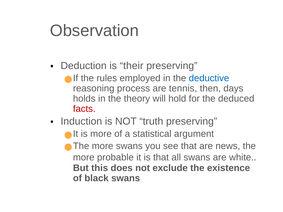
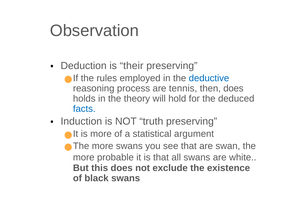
then days: days -> does (233, 89)
facts colour: red -> blue (84, 109)
news: news -> swan (228, 146)
